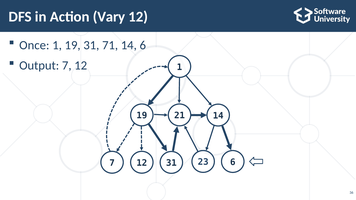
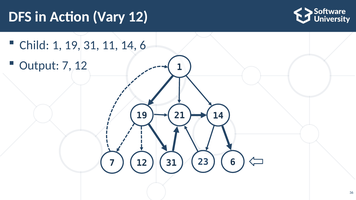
Once: Once -> Child (34, 45)
71: 71 -> 11 (110, 45)
